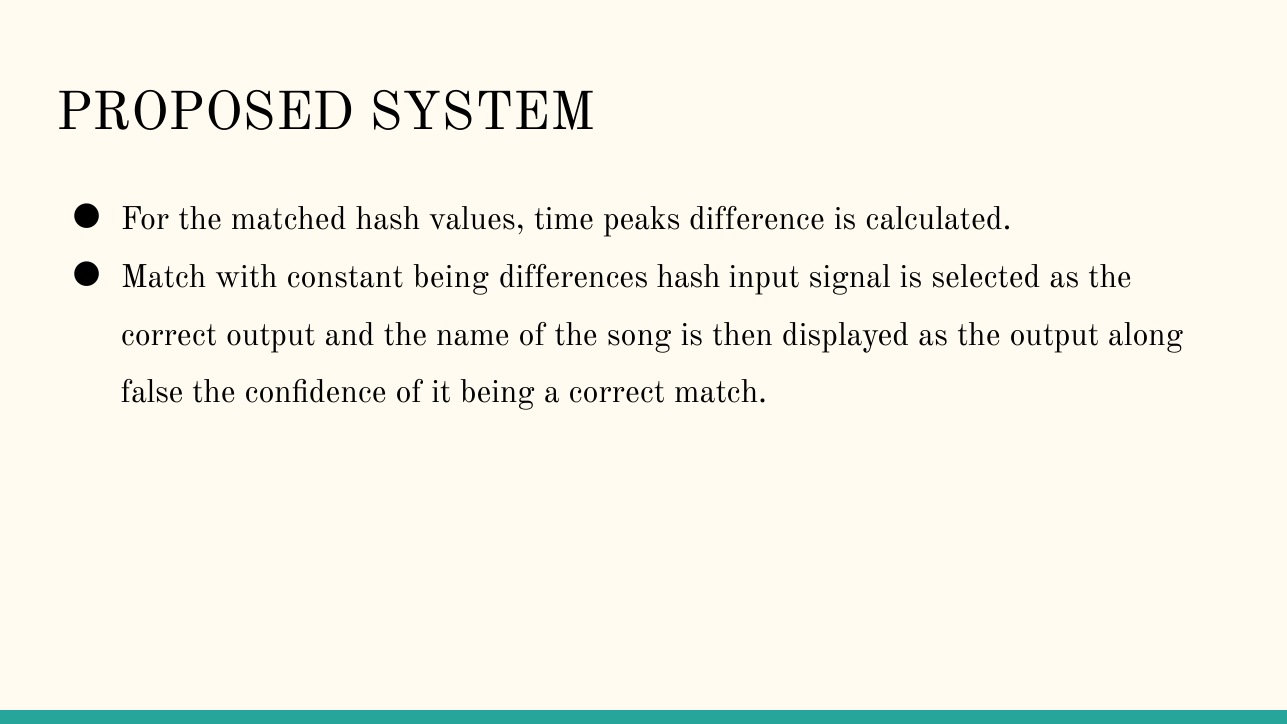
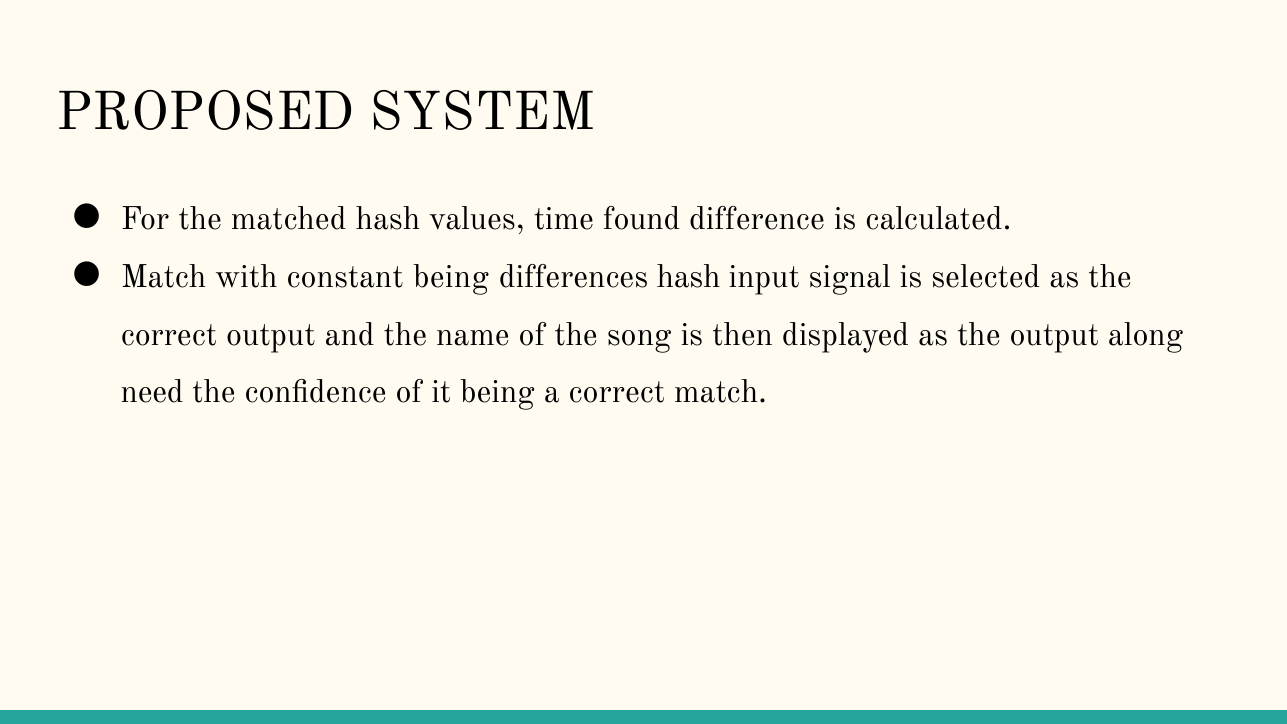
peaks: peaks -> found (642, 219)
false: false -> need (152, 392)
